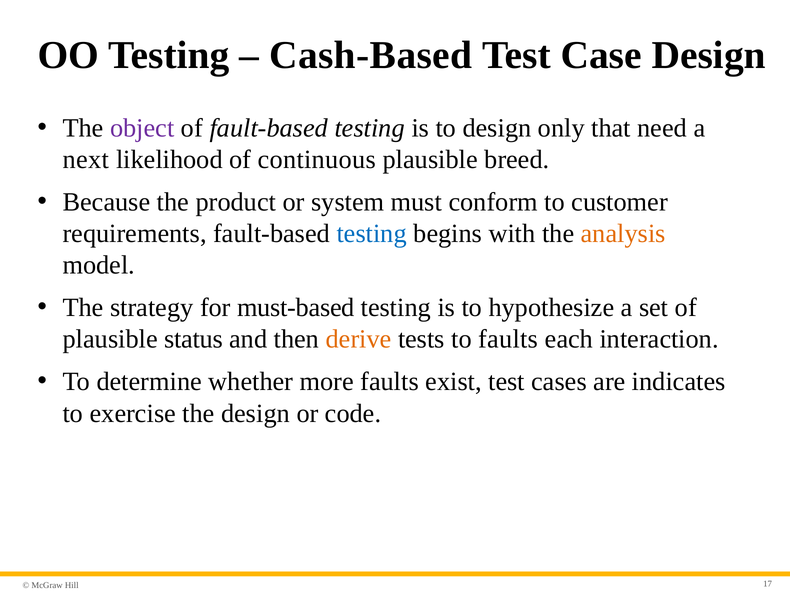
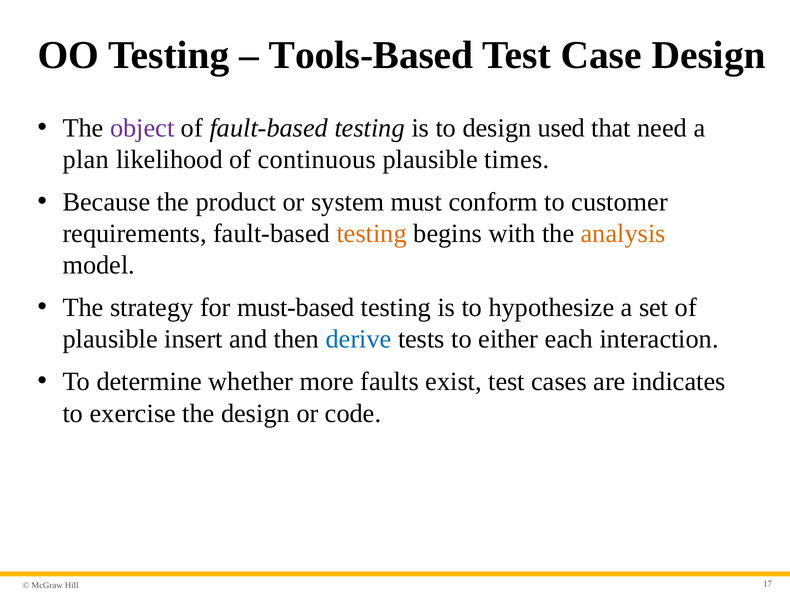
Cash-Based: Cash-Based -> Tools-Based (371, 55)
only: only -> used (561, 128)
next: next -> plan (86, 160)
breed: breed -> times (517, 160)
testing colour: blue -> orange (372, 234)
status: status -> insert (193, 339)
derive colour: orange -> blue (359, 339)
to faults: faults -> either (508, 339)
